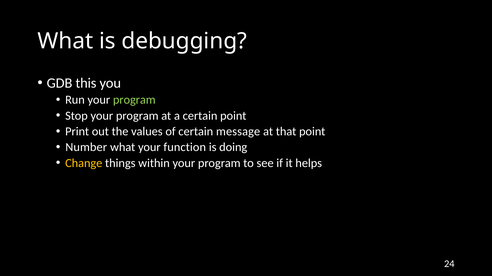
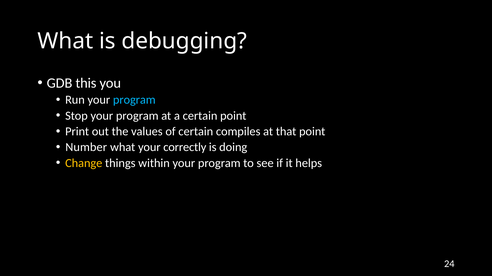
program colour: light green -> light blue (134, 100)
message: message -> compiles (238, 132)
function: function -> correctly (185, 148)
